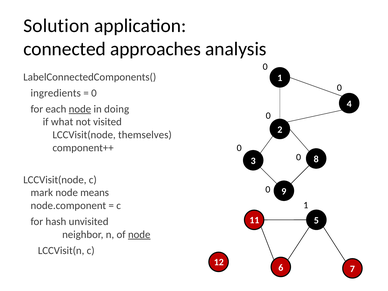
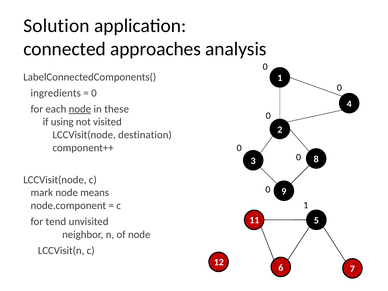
doing: doing -> these (117, 109)
what: what -> using (62, 122)
themselves: themselves -> destination (145, 135)
hash: hash -> tend (56, 222)
node underline: present -> none (139, 235)
